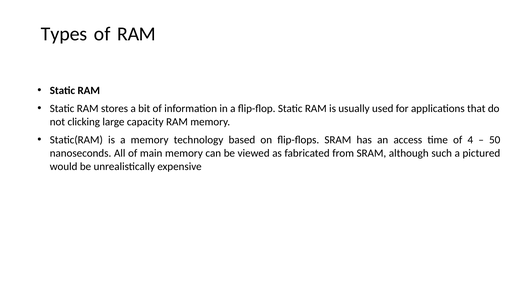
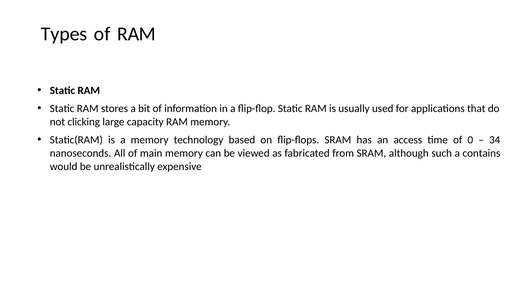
4: 4 -> 0 (470, 140)
50: 50 -> 34 (495, 140)
pictured: pictured -> contains (481, 153)
